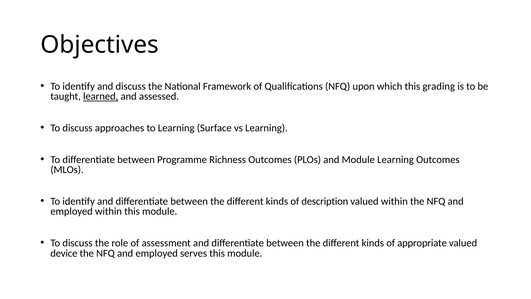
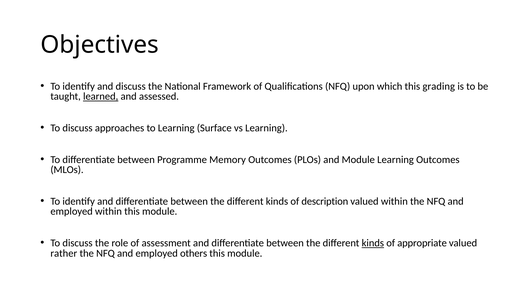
Richness: Richness -> Memory (228, 159)
kinds underline: none -> present (373, 243)
device: device -> rather (64, 253)
serves: serves -> others (194, 253)
